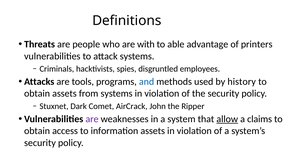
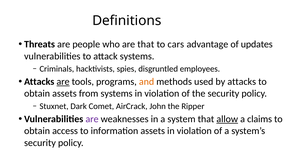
are with: with -> that (146, 44)
able: able -> cars (176, 44)
printers: printers -> updates (257, 44)
are underline: none -> present (63, 82)
and colour: blue -> orange (147, 82)
by history: history -> attacks (242, 82)
